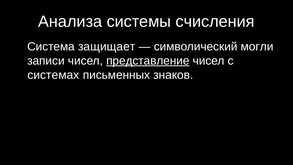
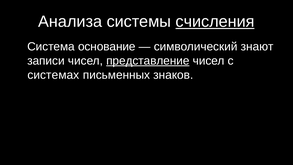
счисления underline: none -> present (215, 21)
защищает: защищает -> основание (107, 46)
могли: могли -> знают (257, 46)
